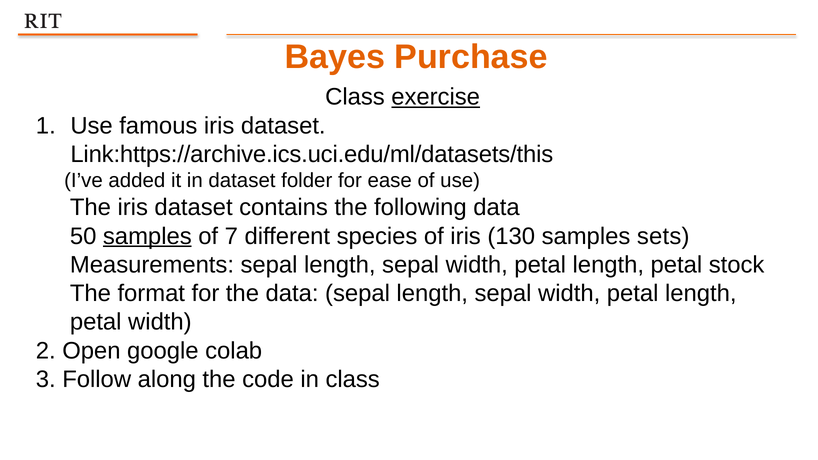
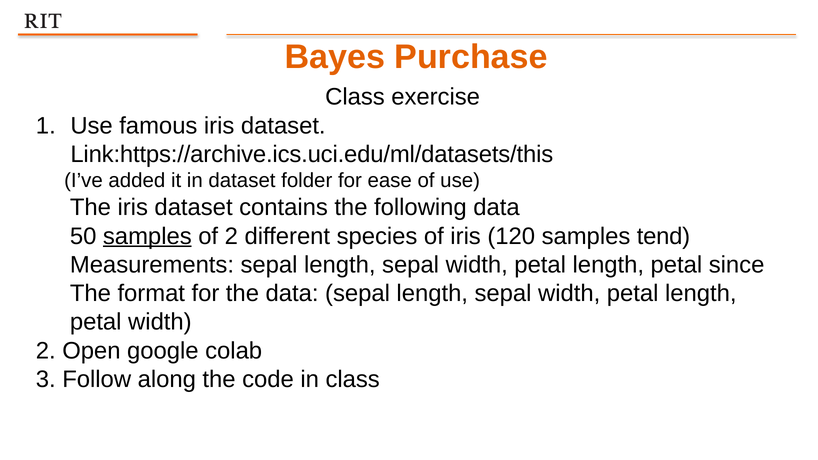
exercise underline: present -> none (436, 97)
of 7: 7 -> 2 (231, 236)
130: 130 -> 120 (511, 236)
sets: sets -> tend (663, 236)
stock: stock -> since (737, 265)
